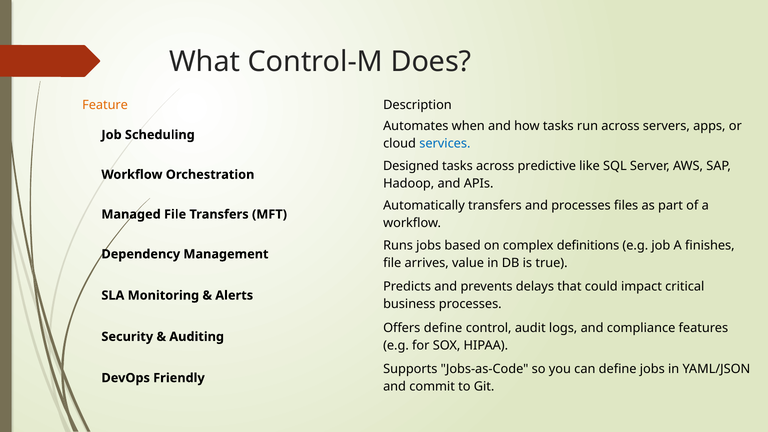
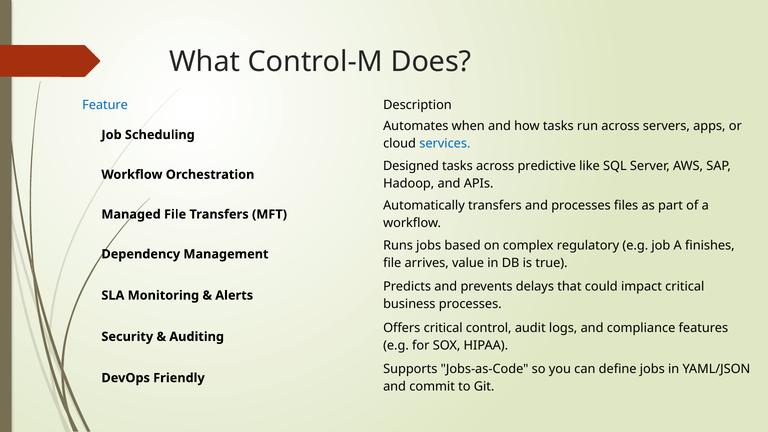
Feature colour: orange -> blue (105, 105)
definitions: definitions -> regulatory (588, 245)
Offers define: define -> critical (443, 328)
